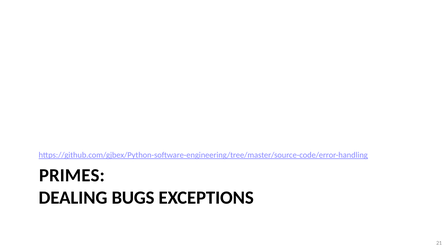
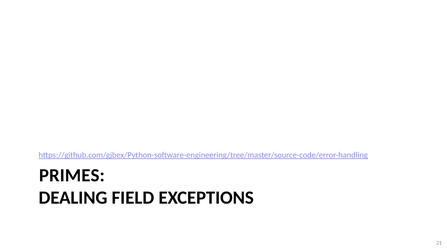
BUGS: BUGS -> FIELD (133, 198)
